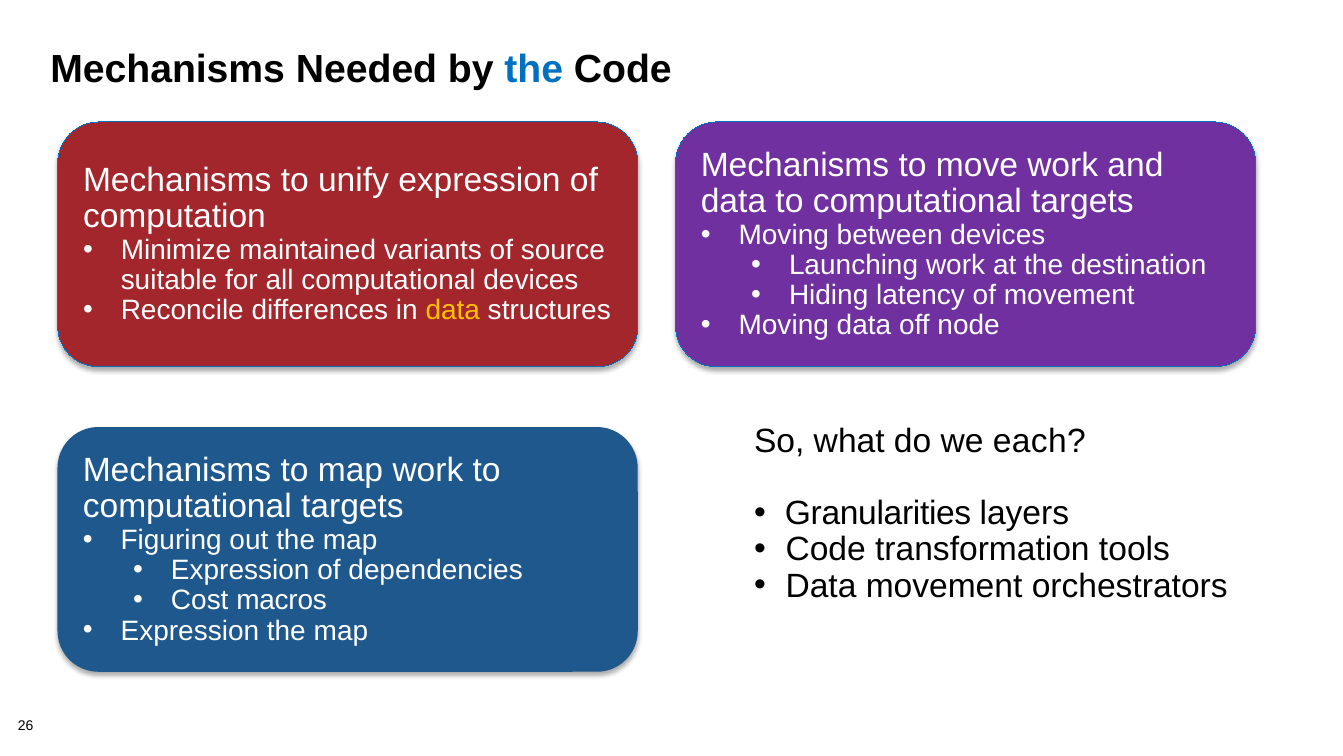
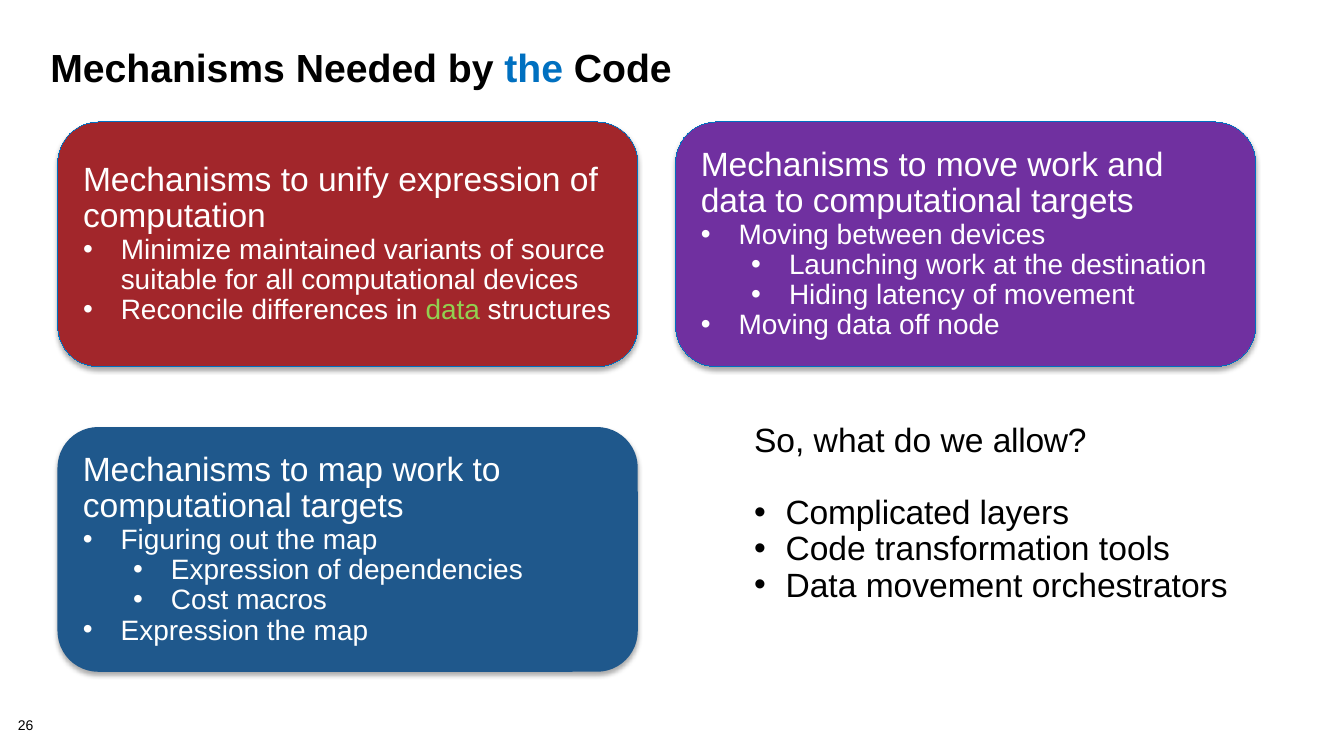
data colour: yellow -> light green (453, 310)
each: each -> allow (1040, 441)
Granularities: Granularities -> Complicated (878, 513)
